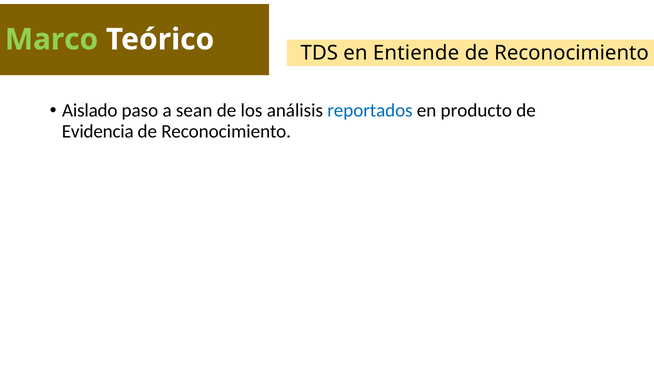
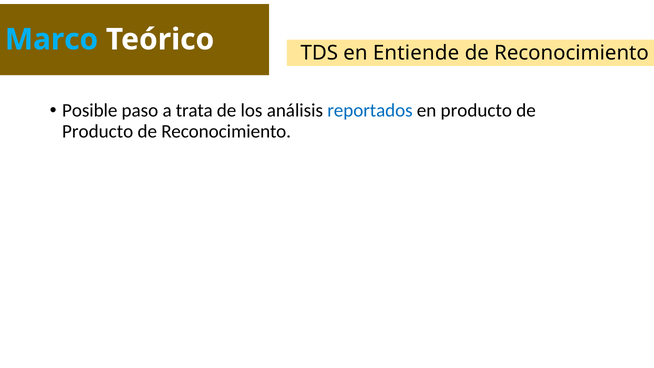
Marco colour: light green -> light blue (52, 39)
Aislado: Aislado -> Posible (90, 111)
sean: sean -> trata (194, 111)
Evidencia: Evidencia -> Producto (98, 131)
